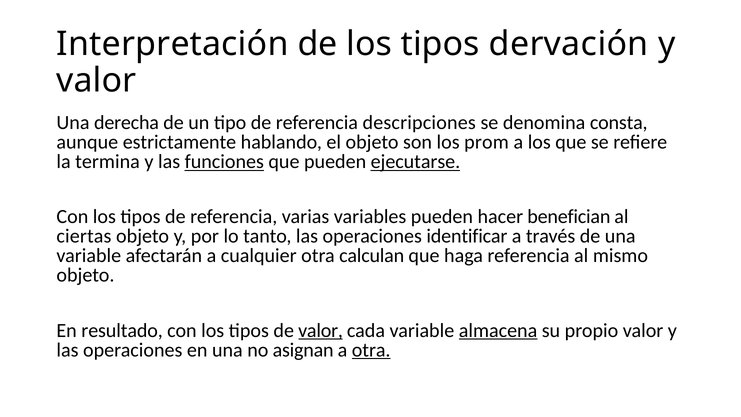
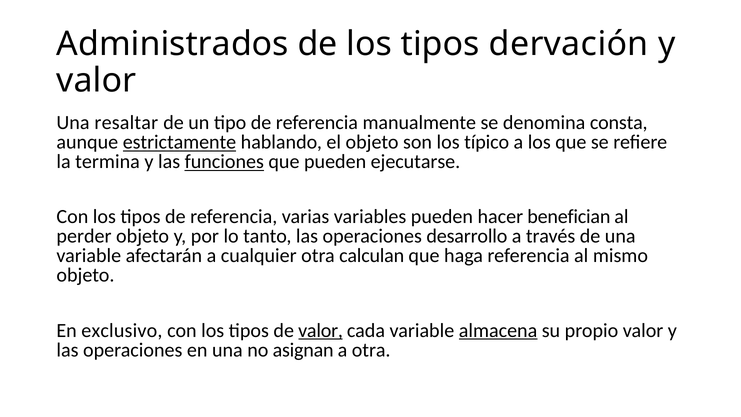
Interpretación: Interpretación -> Administrados (173, 44)
derecha: derecha -> resaltar (126, 123)
descripciones: descripciones -> manualmente (419, 123)
estrictamente underline: none -> present (179, 142)
prom: prom -> típico (487, 142)
ejecutarse underline: present -> none (415, 162)
ciertas: ciertas -> perder (84, 236)
identificar: identificar -> desarrollo (467, 236)
resultado: resultado -> exclusivo (122, 330)
otra underline: present -> none (371, 350)
